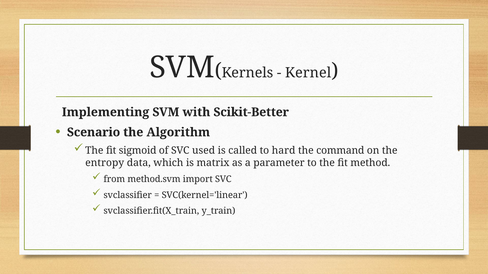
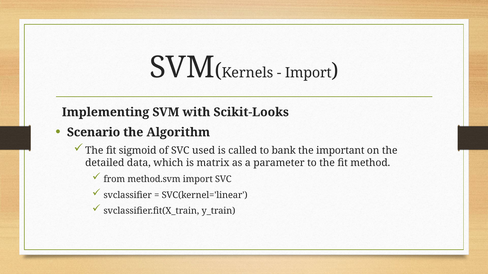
Kernel: Kernel -> Import (308, 73)
Scikit-Better: Scikit-Better -> Scikit-Looks (251, 112)
hard: hard -> bank (284, 151)
command: command -> important (340, 151)
entropy: entropy -> detailed (105, 163)
